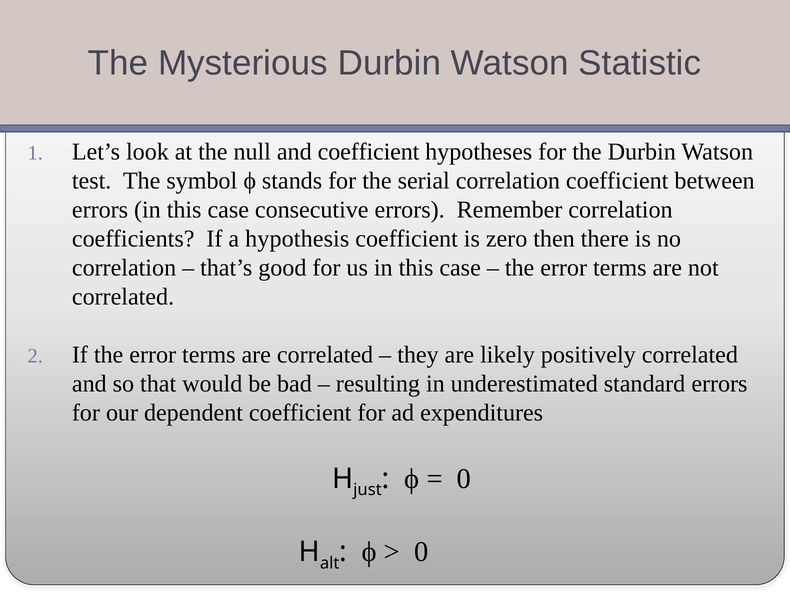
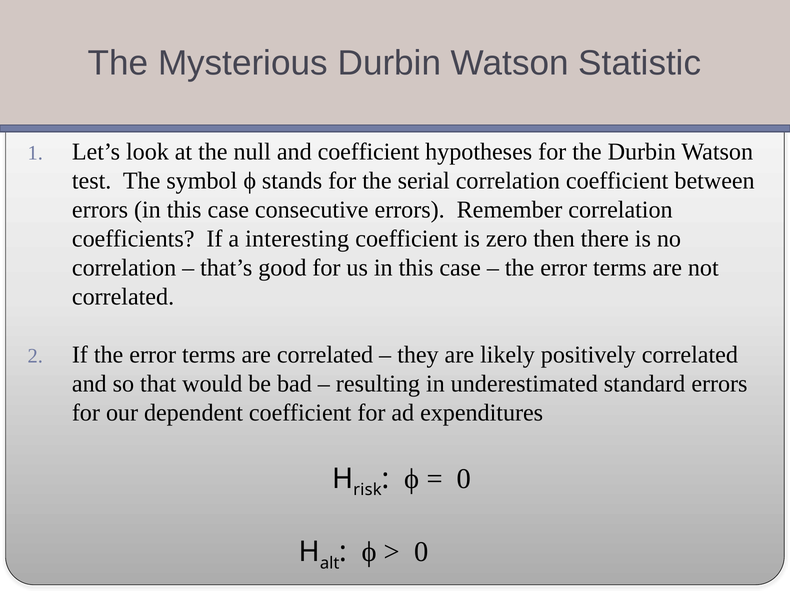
hypothesis: hypothesis -> interesting (297, 239)
just: just -> risk (367, 489)
